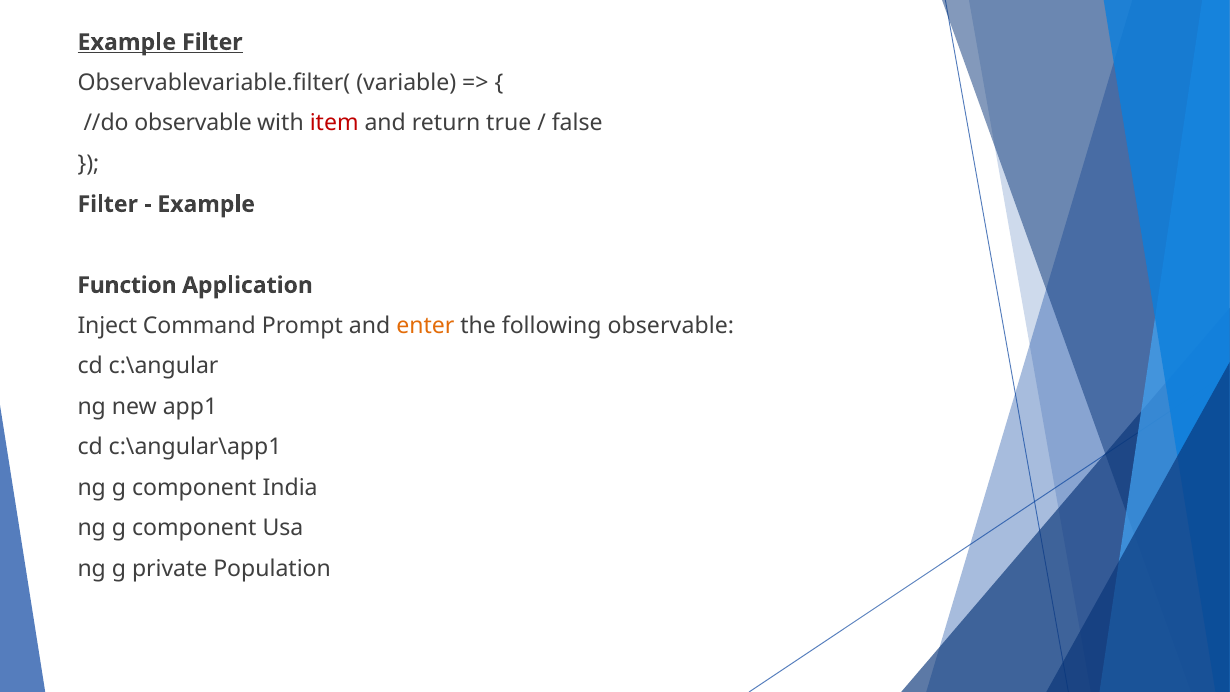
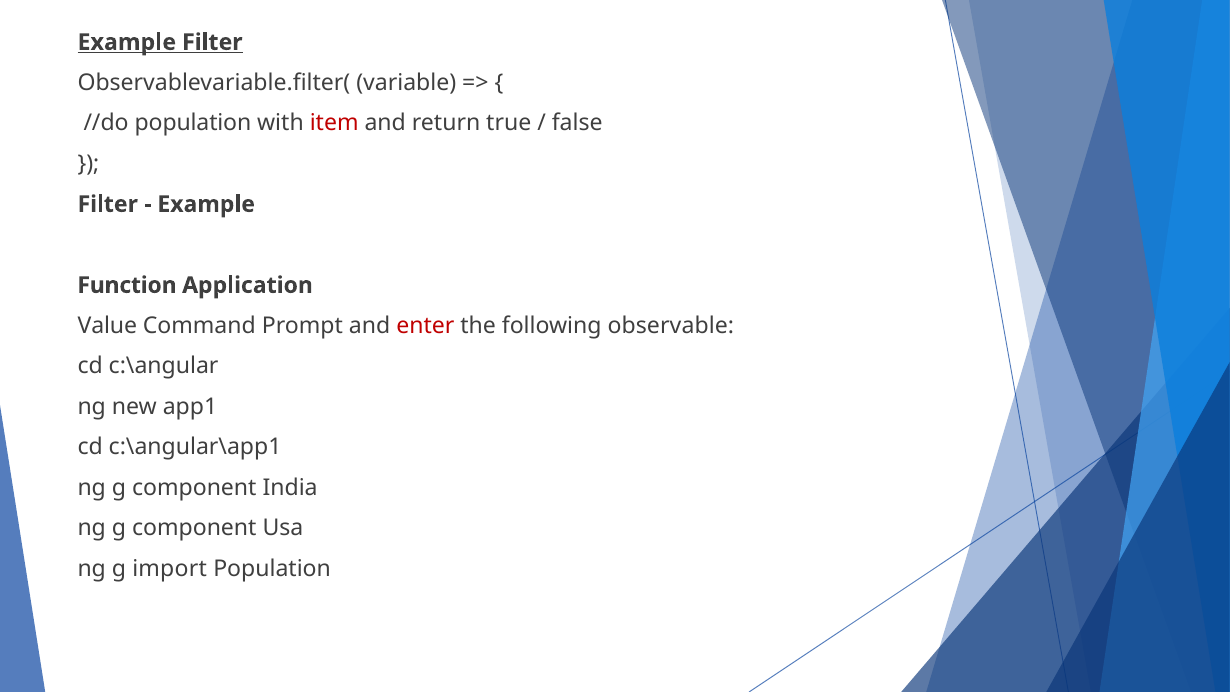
//do observable: observable -> population (193, 123)
Inject: Inject -> Value (107, 326)
enter colour: orange -> red (425, 326)
private: private -> import (170, 569)
